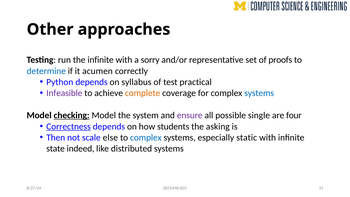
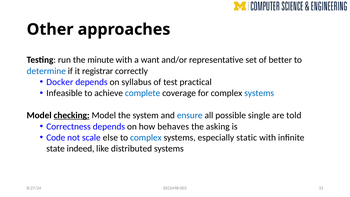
the infinite: infinite -> minute (101, 60)
sorry: sorry -> want (150, 60)
proofs: proofs -> better (280, 60)
acumen: acumen -> registrar (98, 71)
Python: Python -> Docker (60, 82)
Infeasible colour: purple -> black (64, 93)
complete colour: orange -> blue (143, 93)
ensure colour: purple -> blue (190, 115)
four: four -> told (294, 115)
Correctness underline: present -> none (69, 126)
students: students -> behaves (173, 126)
Then: Then -> Code (56, 137)
